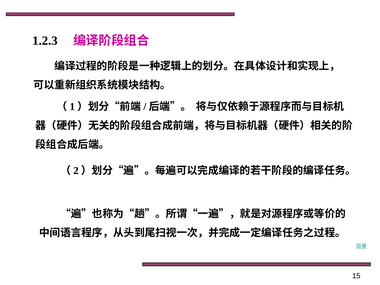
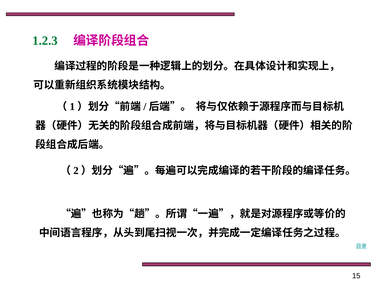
1.2.3 colour: black -> green (45, 41)
